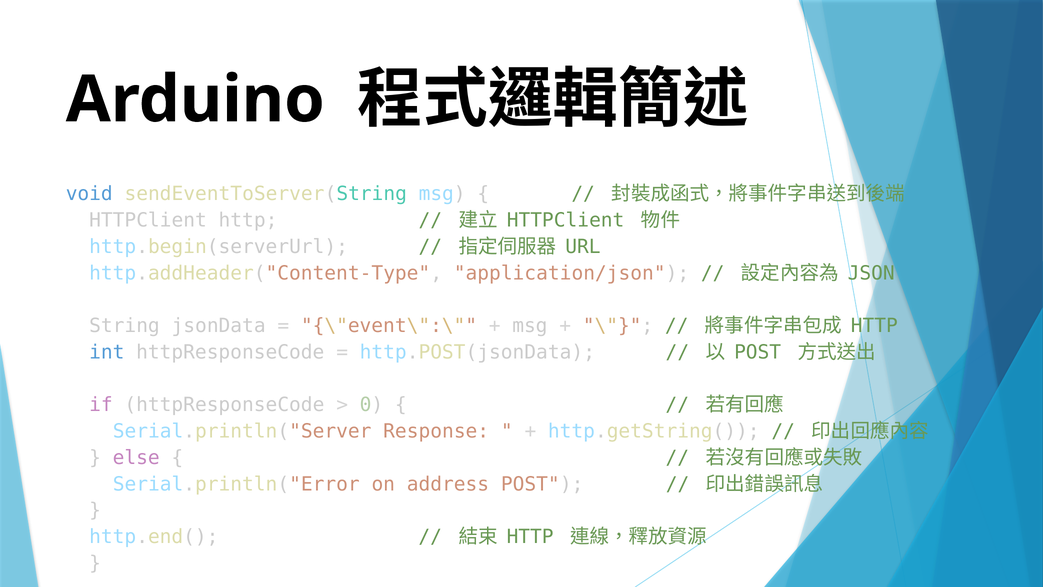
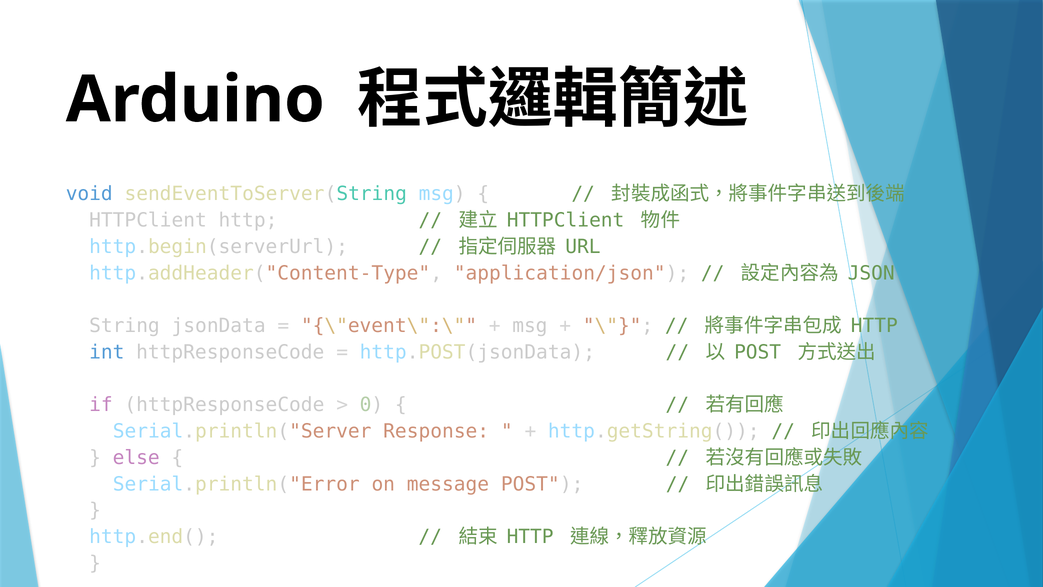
address: address -> message (448, 484)
